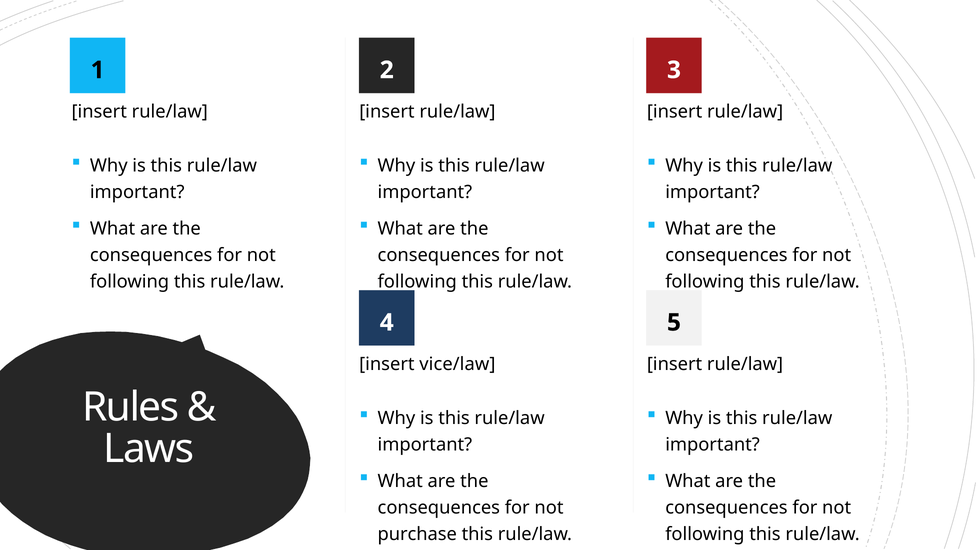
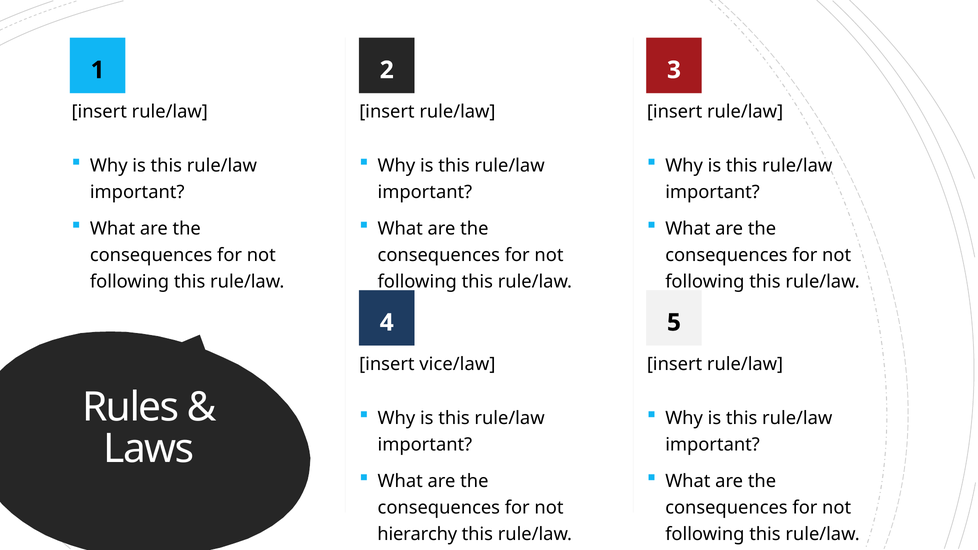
purchase: purchase -> hierarchy (417, 534)
